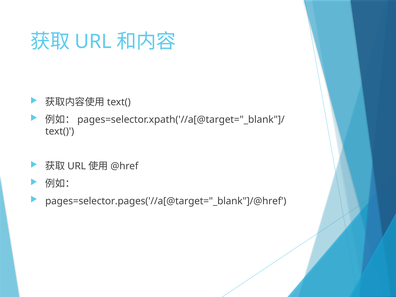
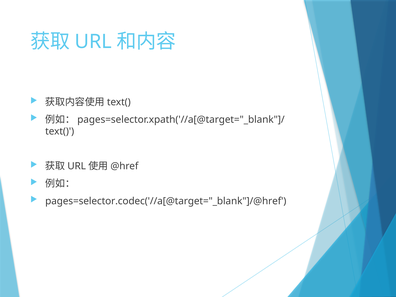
pages=selector.pages('//a[@target="_blank"]/@href: pages=selector.pages('//a[@target="_blank"]/@href -> pages=selector.codec('//a[@target="_blank"]/@href (166, 201)
